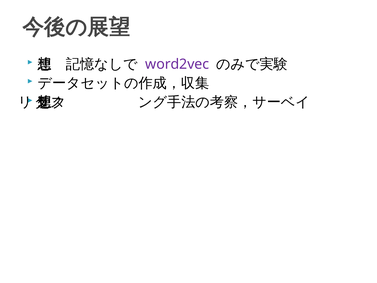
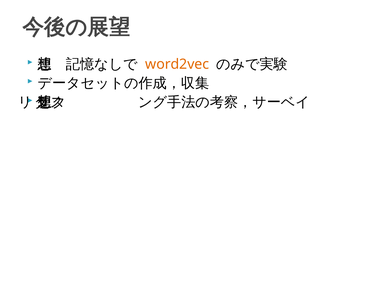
word2vec colour: purple -> orange (177, 64)
